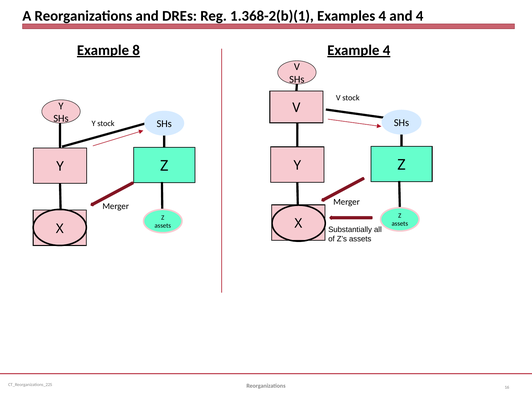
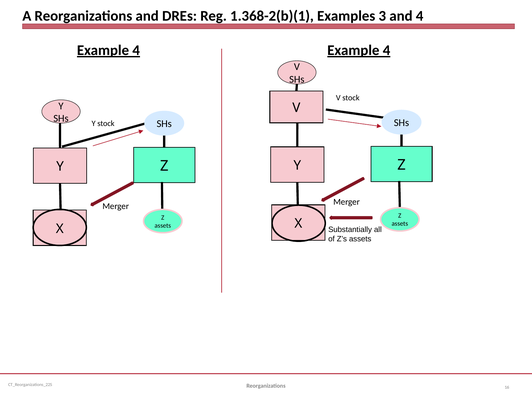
Examples 4: 4 -> 3 (382, 16)
8: 8 -> 4 (136, 50)
